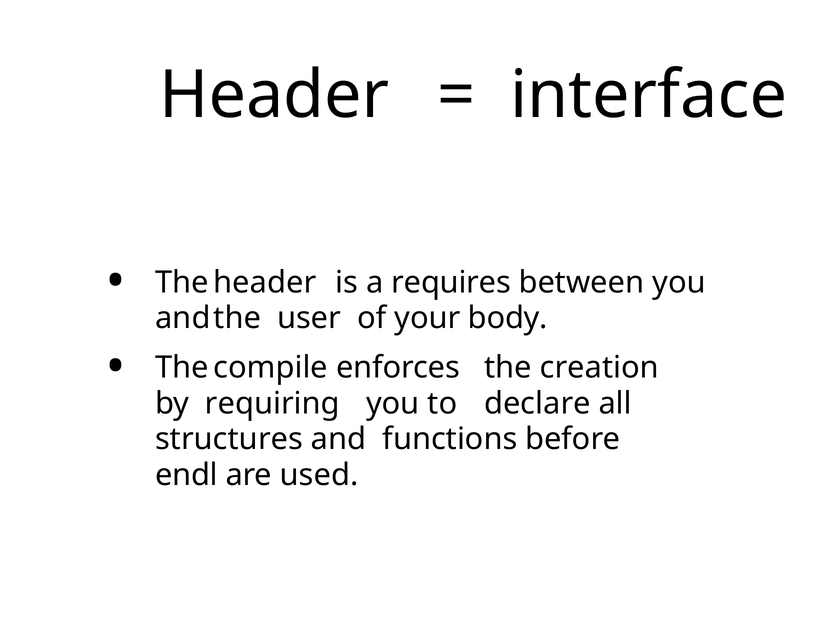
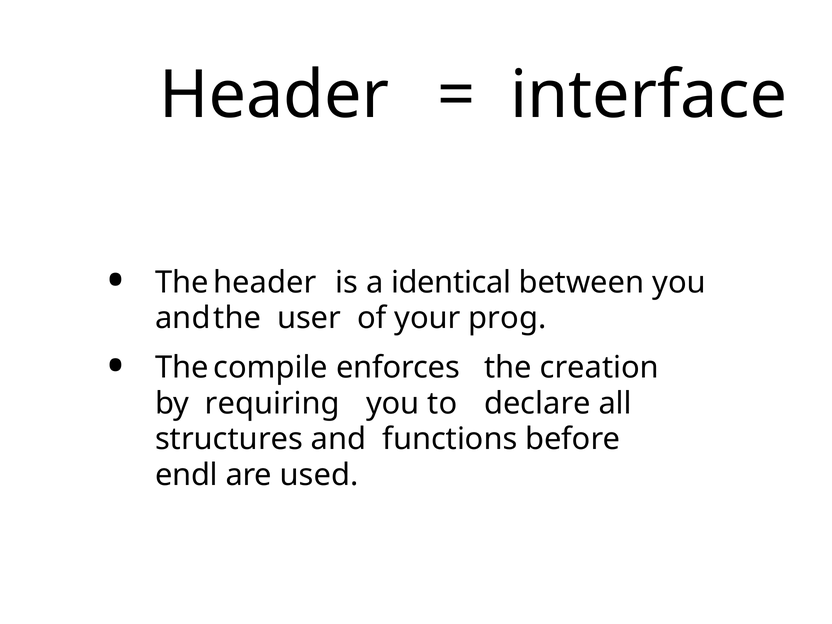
requires: requires -> identical (451, 282)
body: body -> prog (507, 318)
